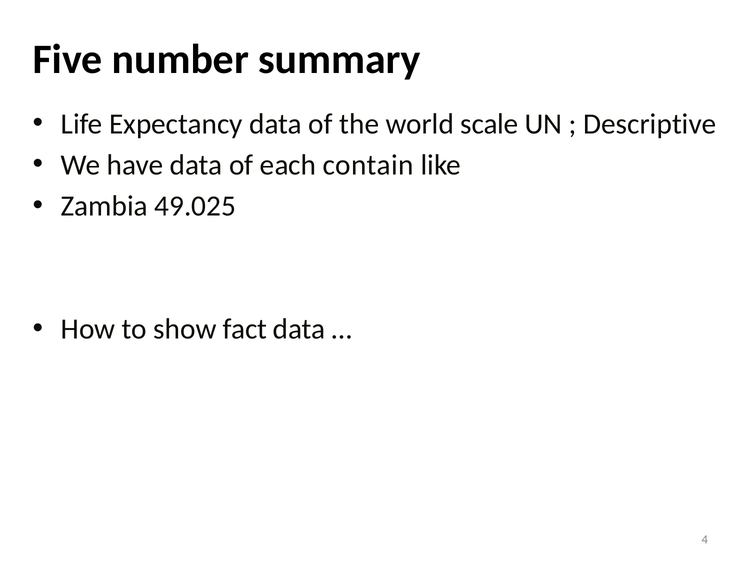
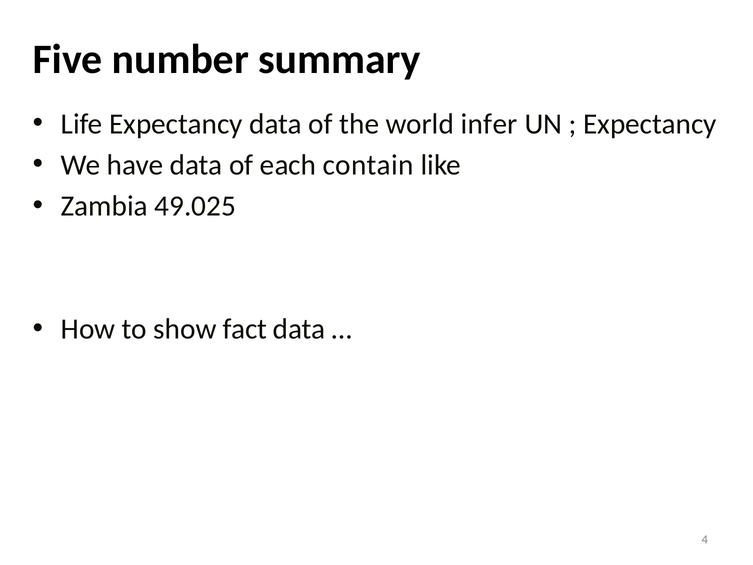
scale: scale -> infer (489, 124)
Descriptive: Descriptive -> Expectancy (650, 124)
